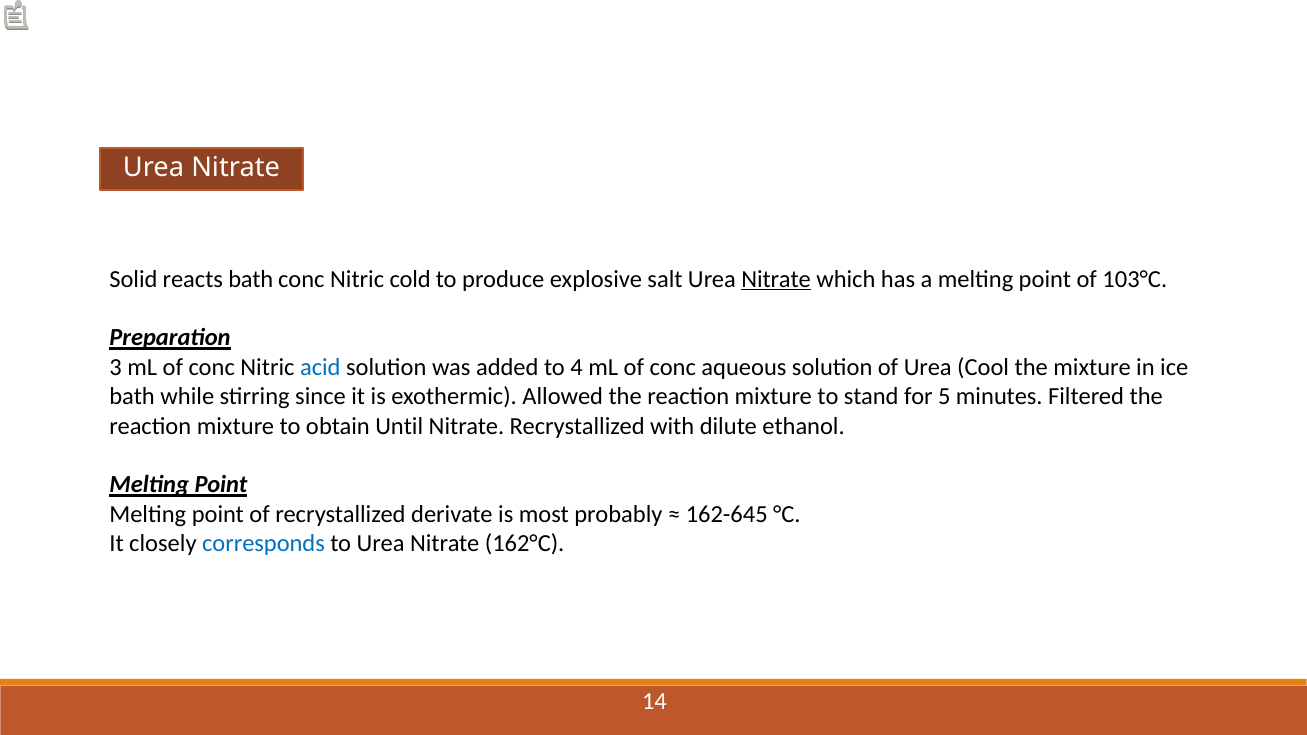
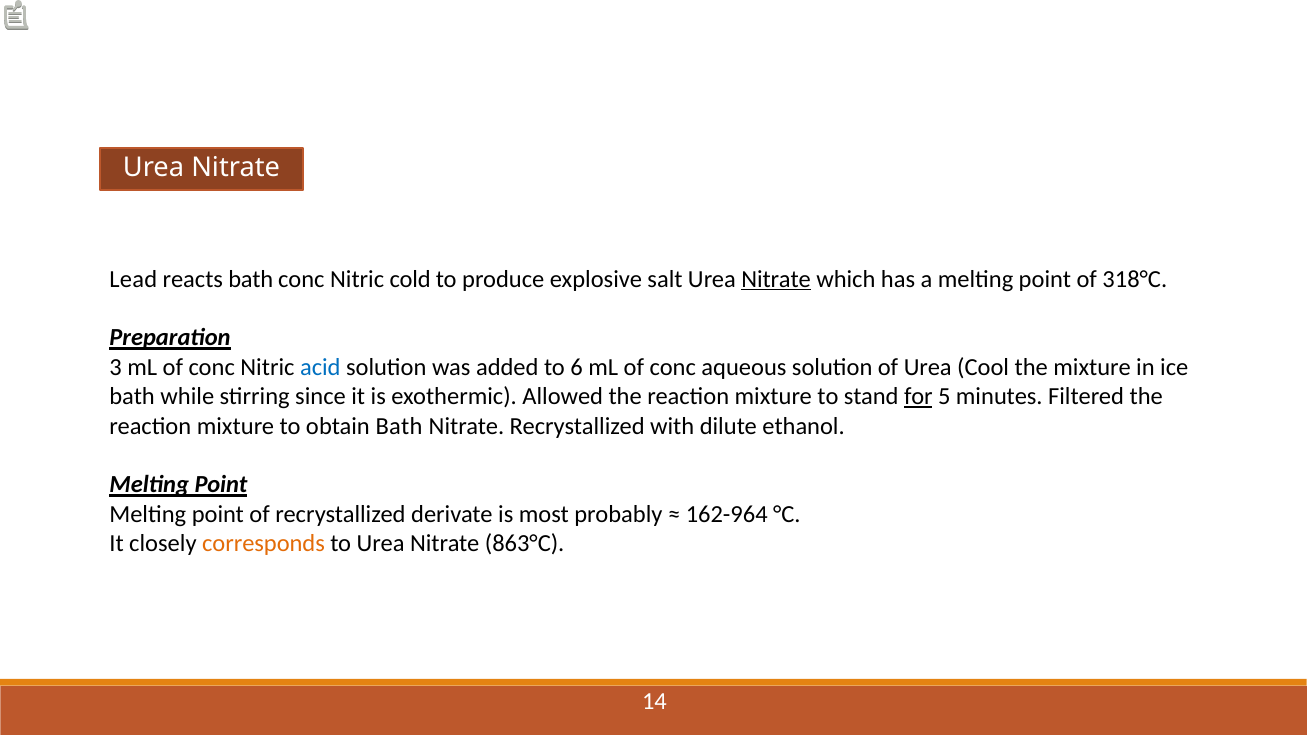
Solid: Solid -> Lead (133, 279)
103°C: 103°C -> 318°C (1135, 279)
4: 4 -> 6 (577, 367)
for underline: none -> present (918, 397)
obtain Until: Until -> Bath (399, 426)
162-645: 162-645 -> 162-964 (727, 514)
corresponds colour: blue -> orange (264, 544)
162°C: 162°C -> 863°C (525, 544)
